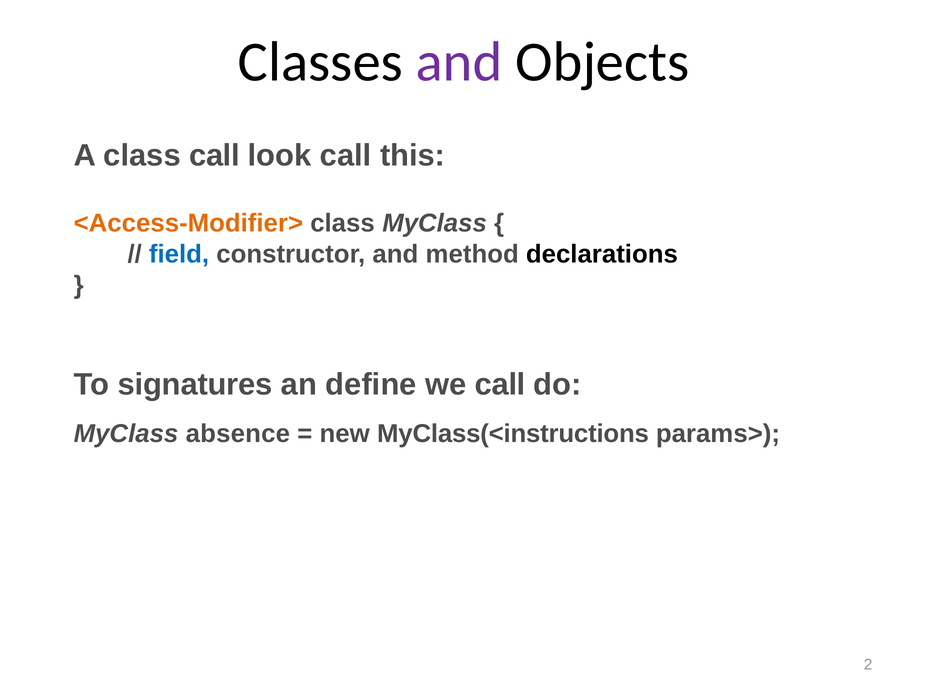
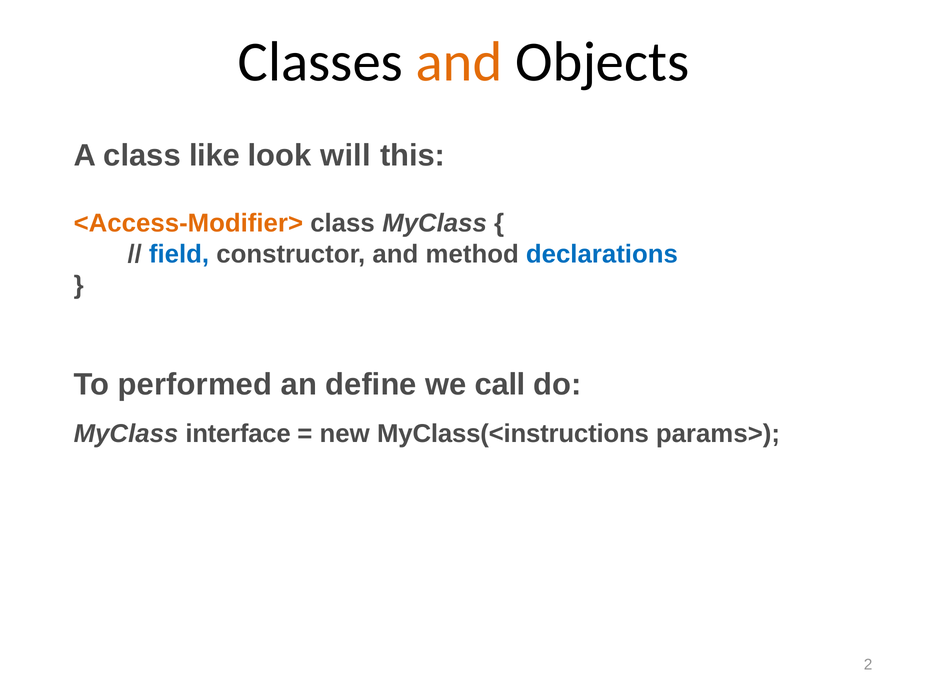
and colour: purple -> orange (459, 62)
class call: call -> like (214, 155)
look call: call -> will (346, 155)
declarations colour: black -> blue (602, 254)
signatures: signatures -> performed (195, 384)
absence: absence -> interface (238, 433)
